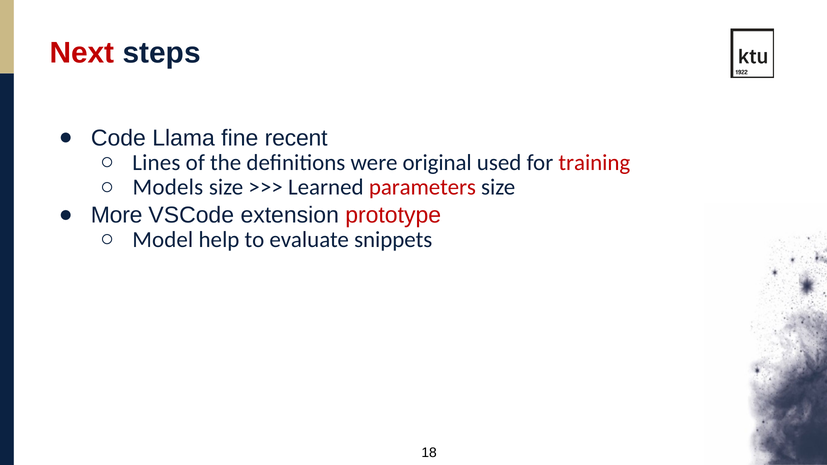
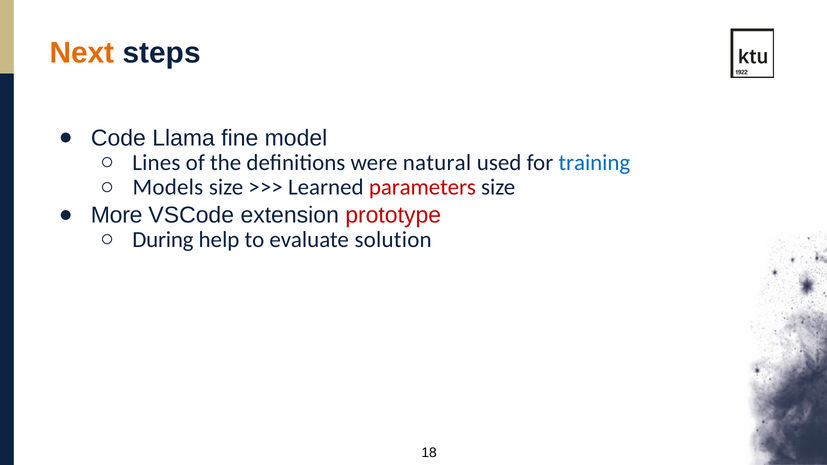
Next colour: red -> orange (82, 53)
recent: recent -> model (296, 138)
original: original -> natural (437, 163)
training colour: red -> blue (594, 163)
Model: Model -> During (163, 240)
snippets: snippets -> solution (393, 240)
